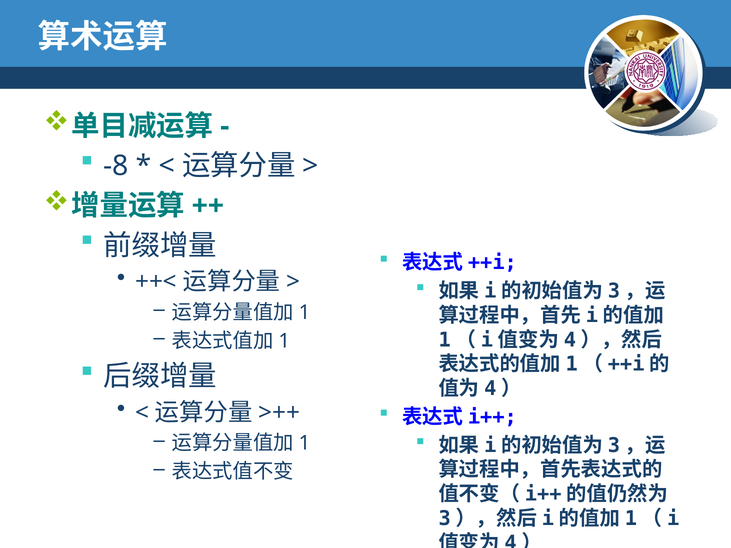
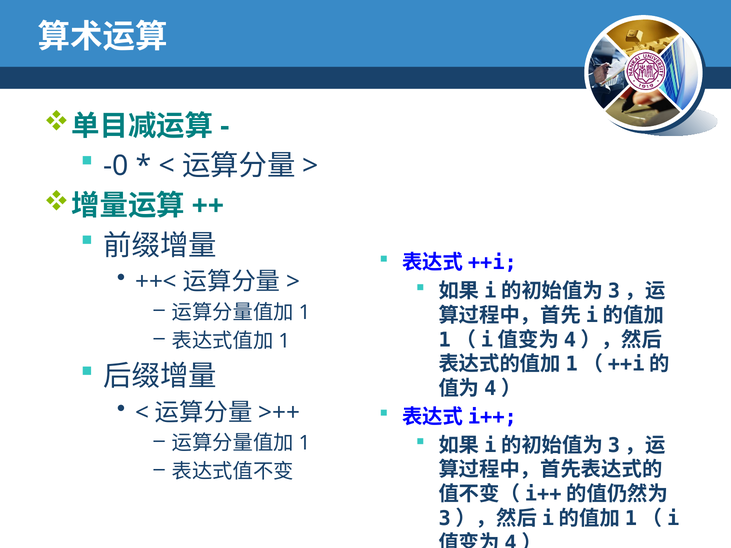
-8: -8 -> -0 (116, 166)
